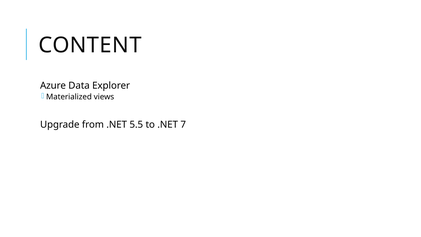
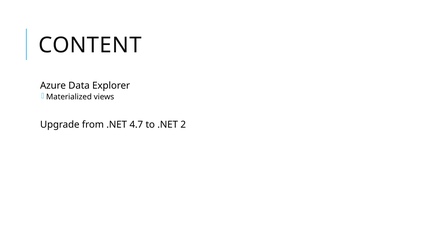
5.5: 5.5 -> 4.7 (136, 125)
7: 7 -> 2 (183, 125)
